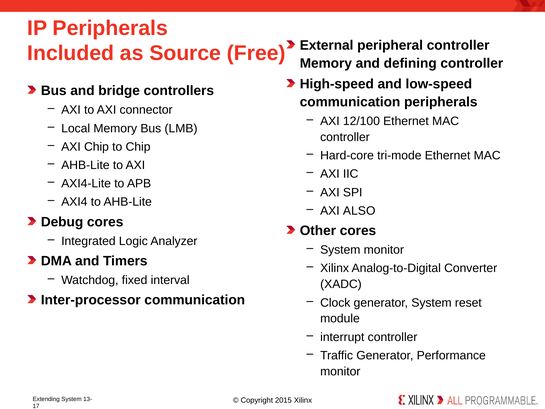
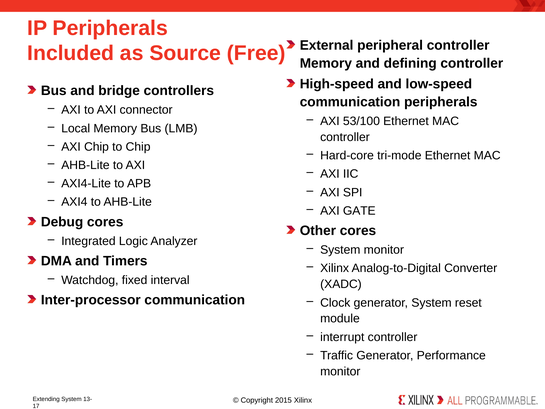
12/100: 12/100 -> 53/100 (361, 121)
ALSO: ALSO -> GATE (359, 211)
